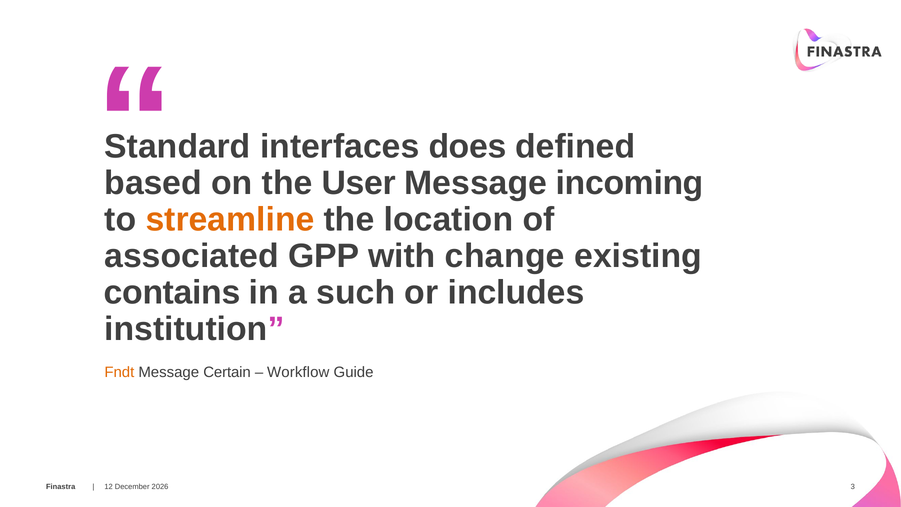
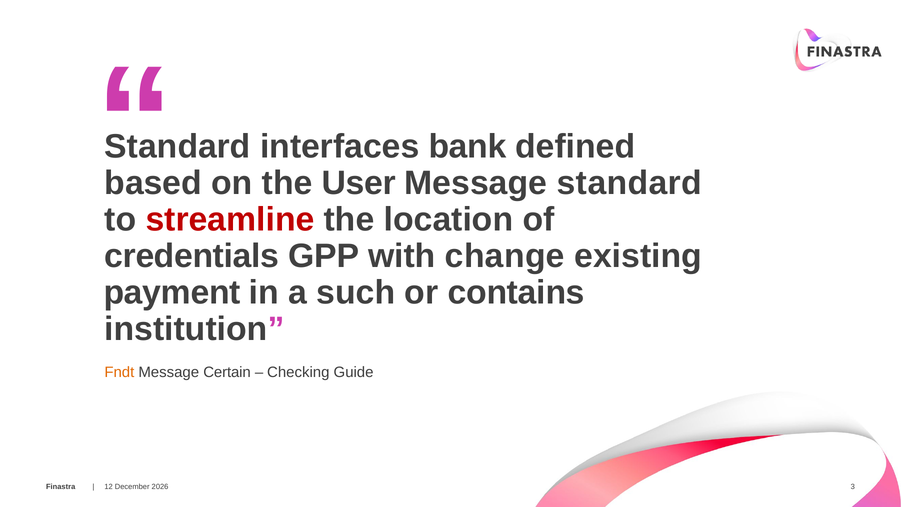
does: does -> bank (468, 146)
Message incoming: incoming -> standard (629, 183)
streamline colour: orange -> red (230, 219)
associated: associated -> credentials (192, 256)
contains: contains -> payment (172, 292)
includes: includes -> contains (516, 292)
Workflow: Workflow -> Checking (298, 372)
